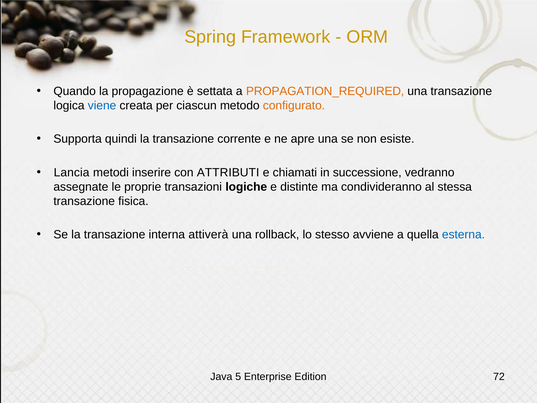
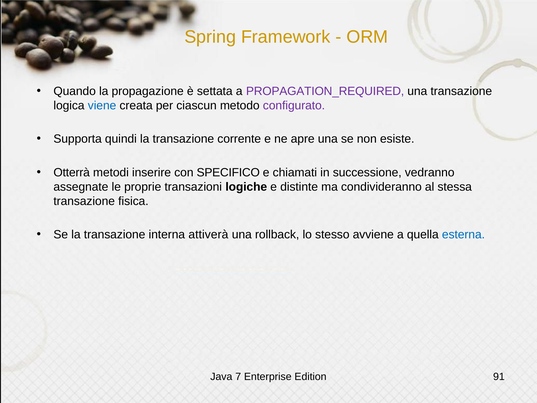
PROPAGATION_REQUIRED colour: orange -> purple (325, 91)
configurato colour: orange -> purple (294, 106)
Lancia: Lancia -> Otterrà (72, 172)
ATTRIBUTI: ATTRIBUTI -> SPECIFICO (228, 172)
5: 5 -> 7 (238, 376)
72: 72 -> 91 (499, 376)
